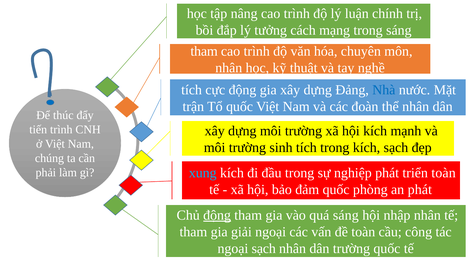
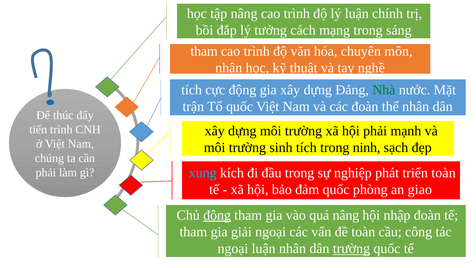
Nhà colour: blue -> green (384, 90)
hội kích: kích -> phải (375, 131)
trong kích: kích -> ninh (367, 148)
an phát: phát -> giao (420, 189)
quá sáng: sáng -> nâng (346, 215)
nhập nhân: nhân -> đoàn (427, 215)
ngoại sạch: sạch -> luận (264, 248)
trường underline: none -> present (351, 248)
